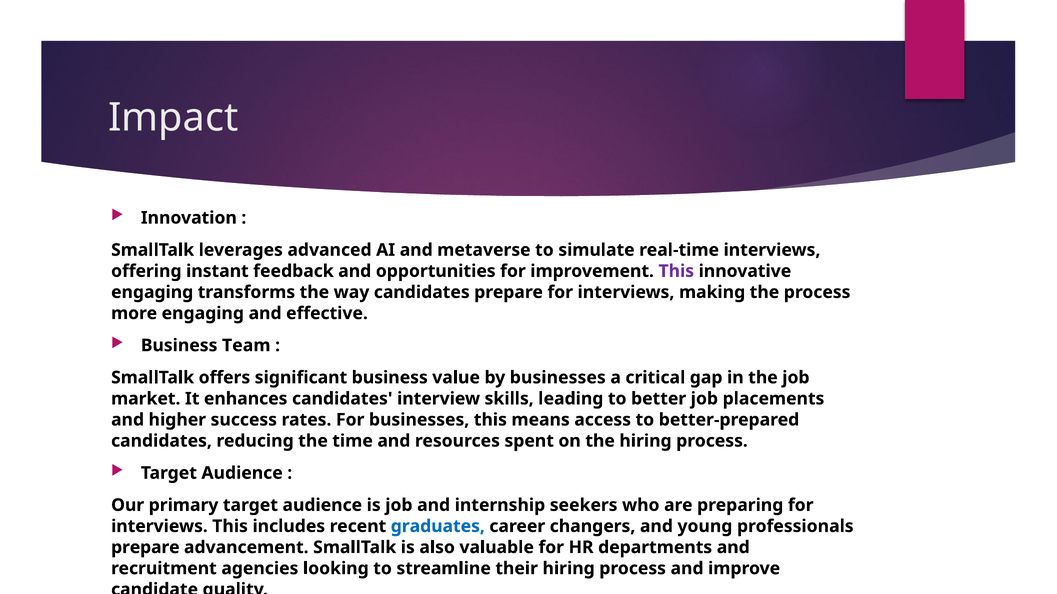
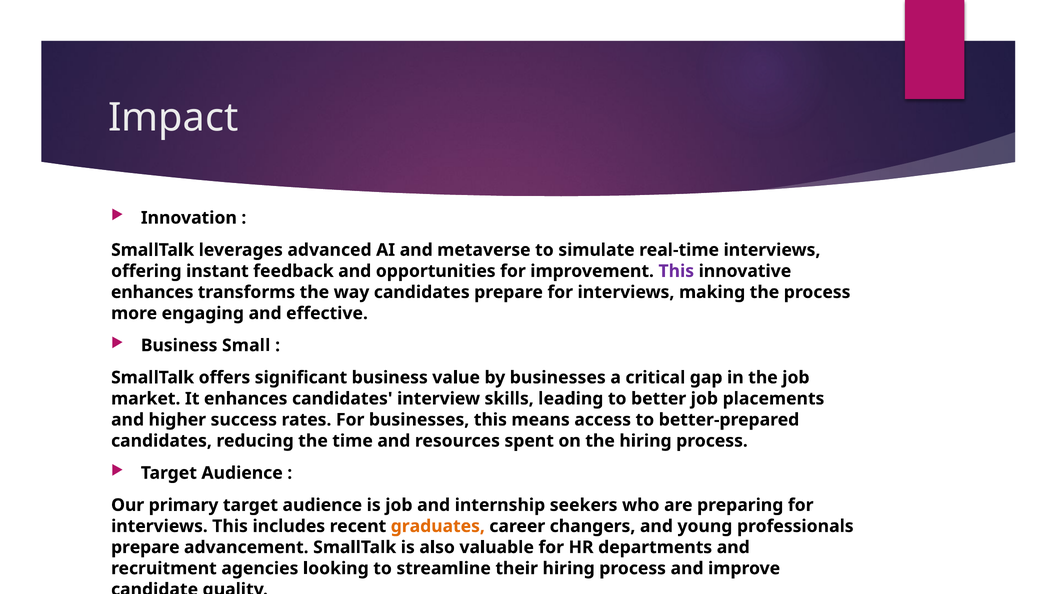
engaging: engaging -> enhances (152, 292)
Team: Team -> Small (246, 346)
graduates colour: blue -> orange (438, 527)
